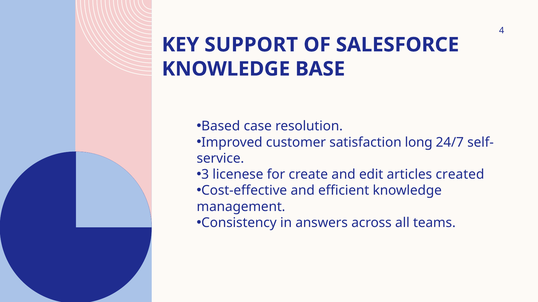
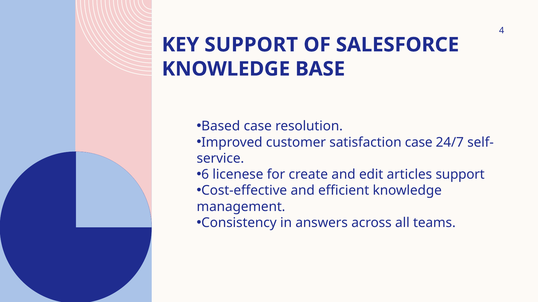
satisfaction long: long -> case (419, 143)
3: 3 -> 6 (205, 175)
articles created: created -> support (460, 175)
